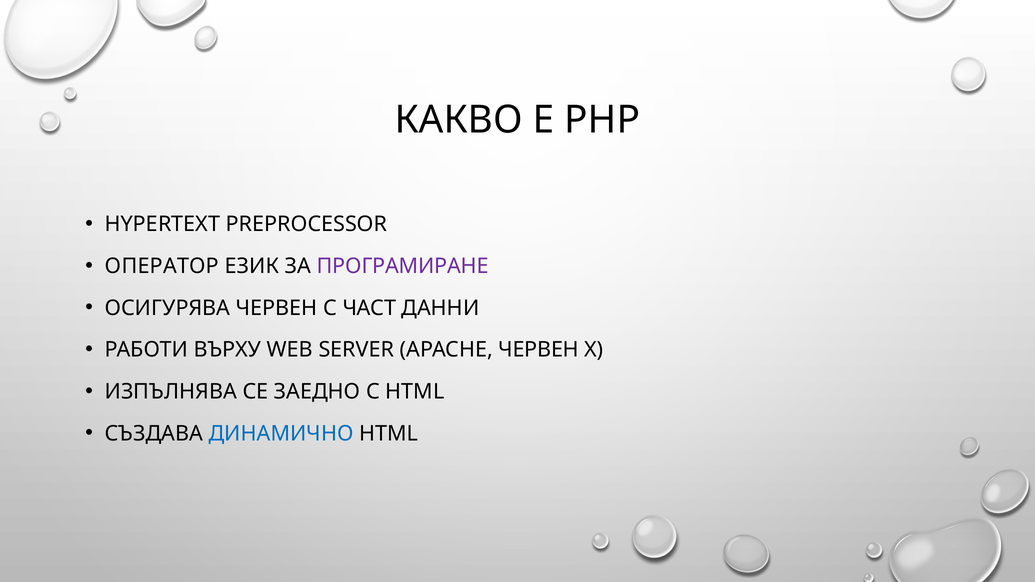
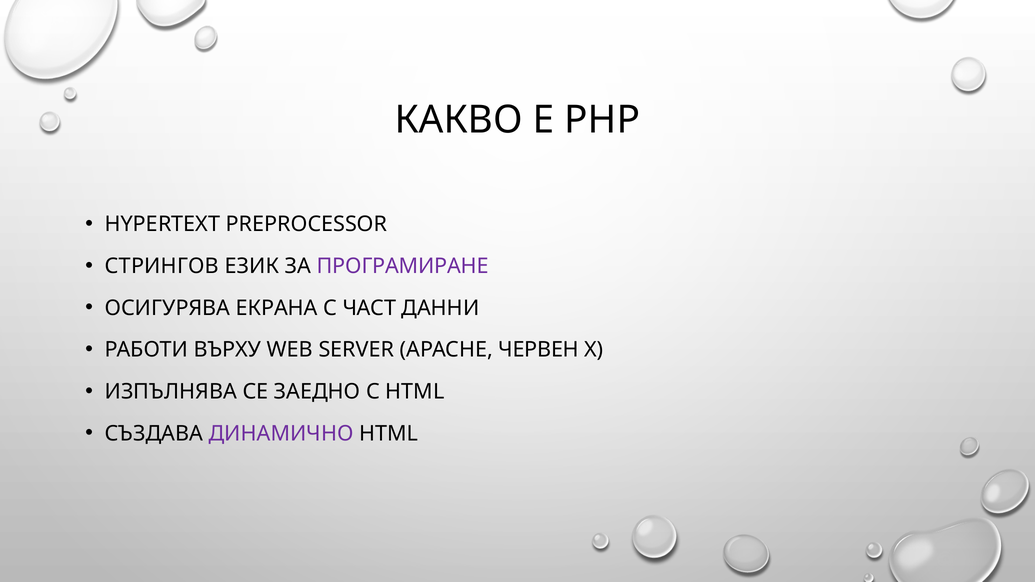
ОПЕРАТОР: ОПЕРАТОР -> СТРИНГОВ (162, 266)
ОСИГУРЯВА ЧЕРВЕН: ЧЕРВЕН -> ЕКРАНА (277, 308)
ДИНАМИЧНО colour: blue -> purple (281, 434)
